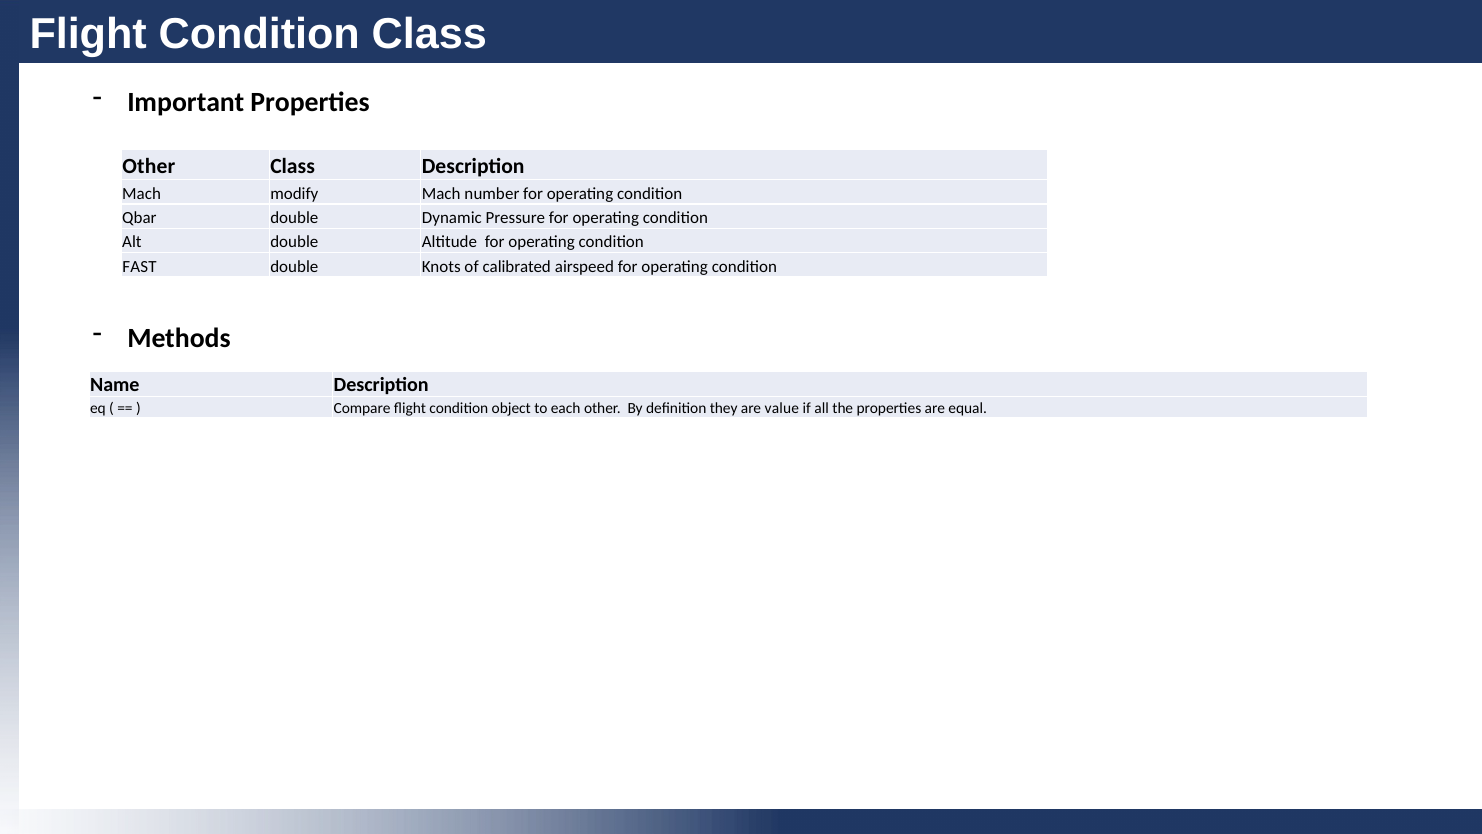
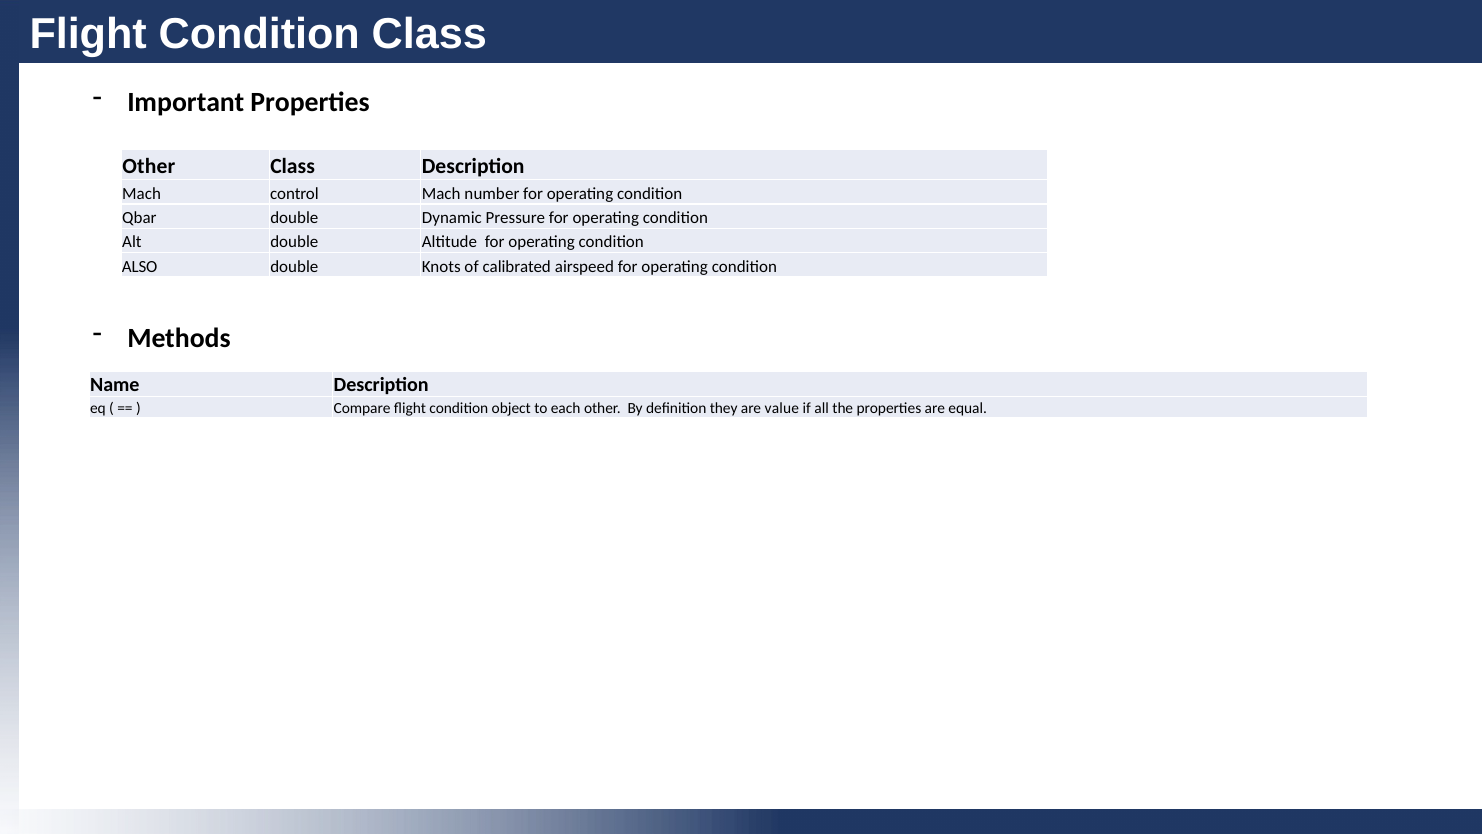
modify: modify -> control (294, 194)
FAST: FAST -> ALSO (140, 267)
